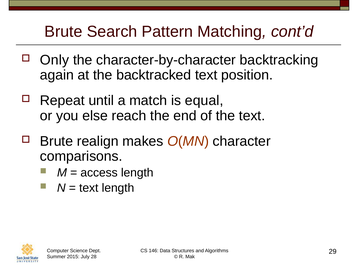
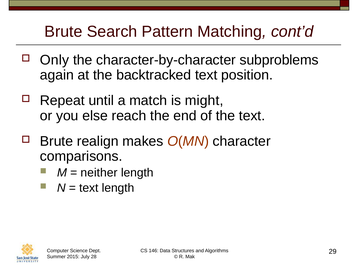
backtracking: backtracking -> subproblems (279, 60)
equal: equal -> might (204, 100)
access: access -> neither (99, 172)
